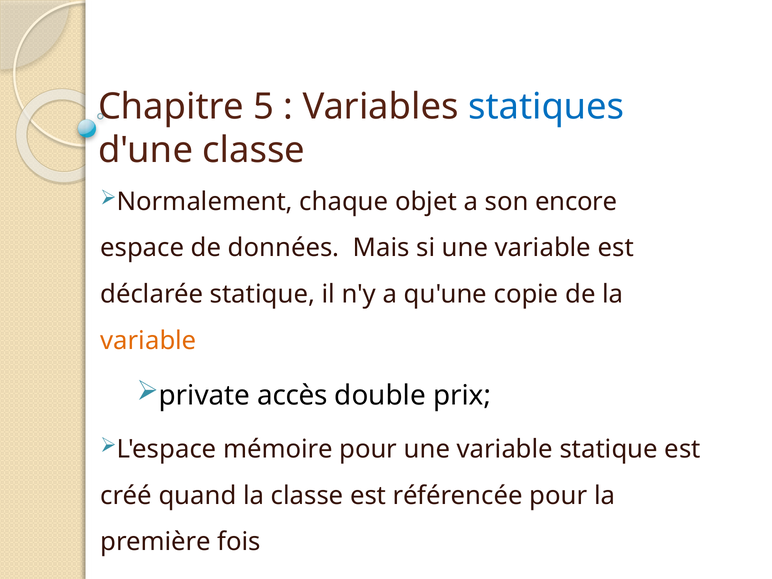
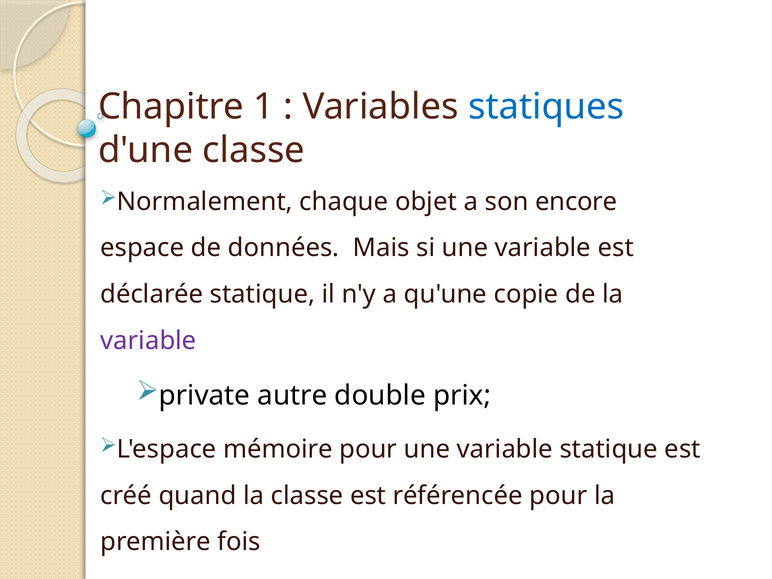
5: 5 -> 1 (264, 107)
variable colour: orange -> purple (148, 341)
accès: accès -> autre (292, 395)
